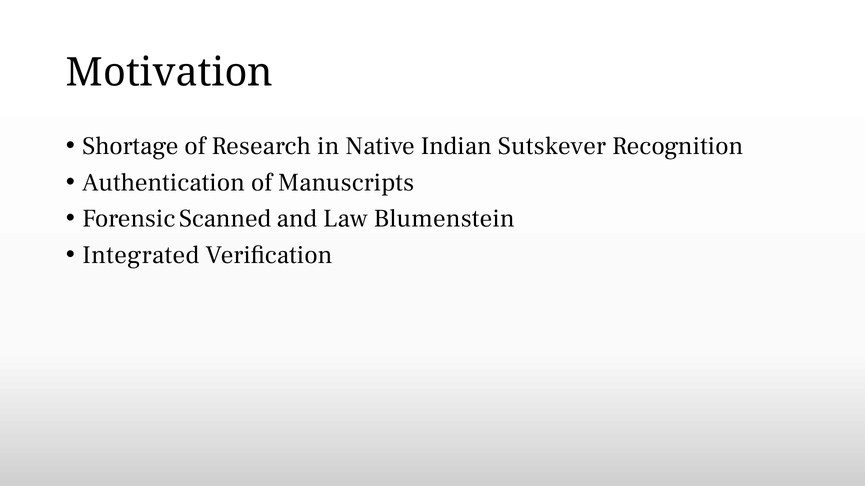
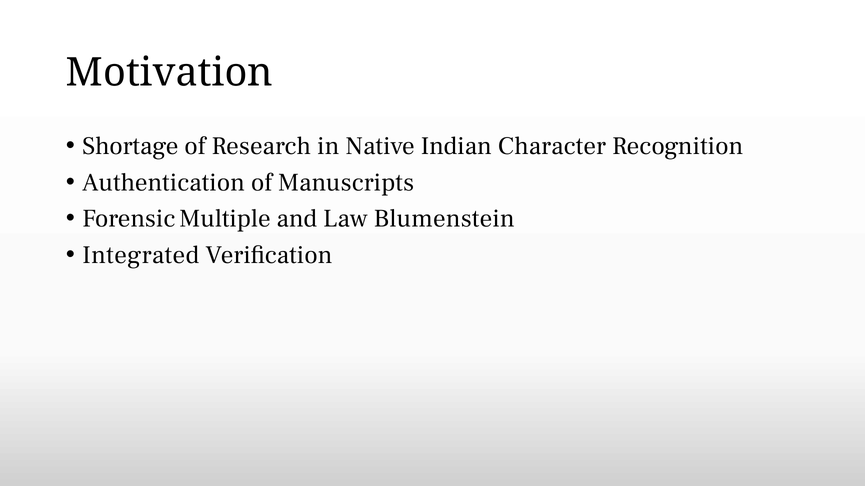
Sutskever: Sutskever -> Character (552, 146)
Scanned: Scanned -> Multiple (225, 219)
